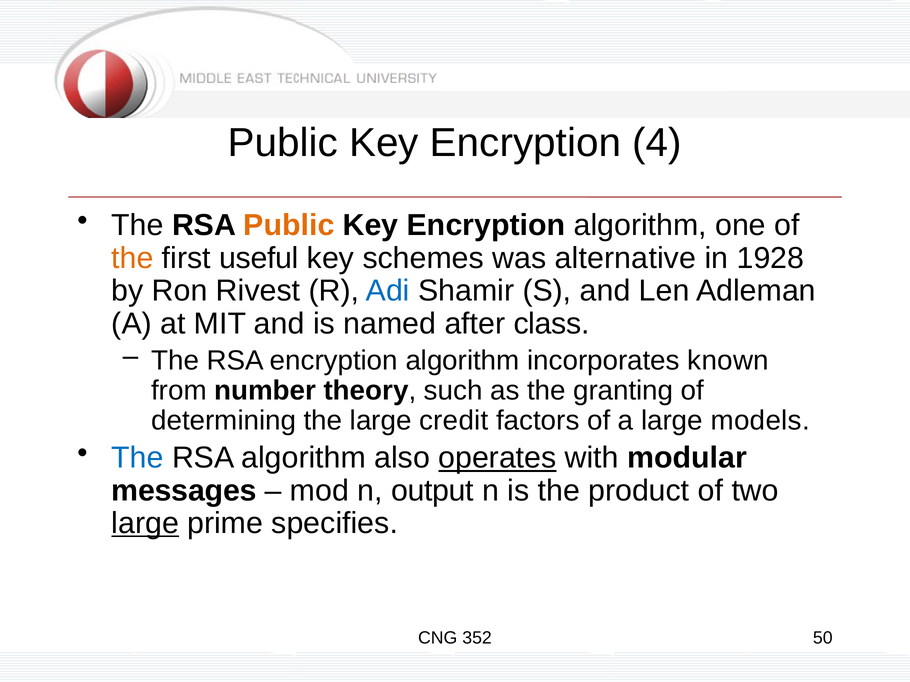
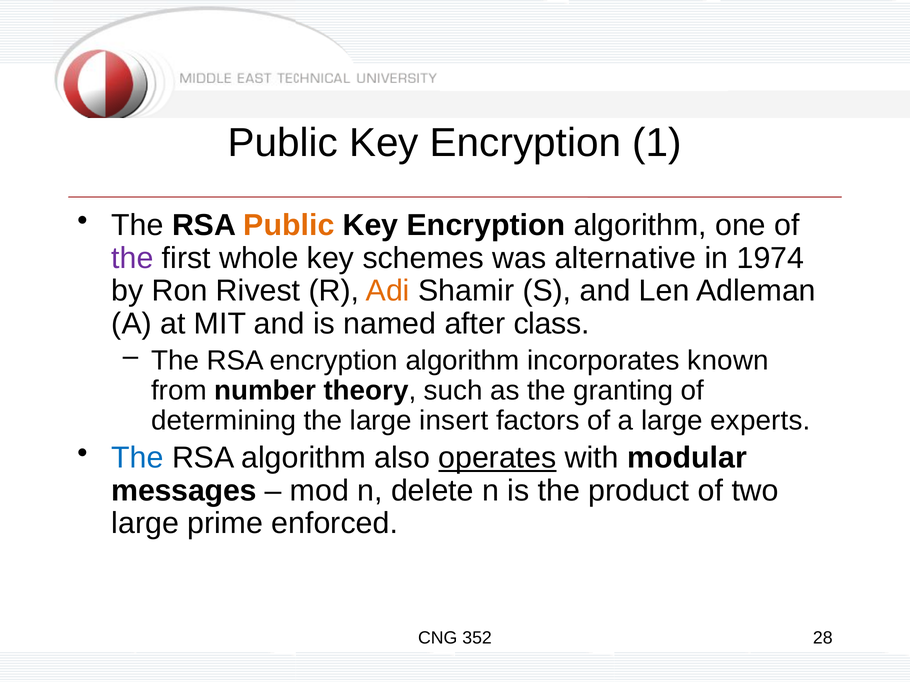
4: 4 -> 1 (657, 143)
the colour: orange -> purple (133, 258)
useful: useful -> whole (259, 258)
1928: 1928 -> 1974 (770, 258)
Adi colour: blue -> orange (388, 291)
credit: credit -> insert (454, 421)
models: models -> experts (760, 421)
output: output -> delete (432, 491)
large underline: present -> none (145, 524)
specifies: specifies -> enforced (335, 524)
50: 50 -> 28 (823, 638)
